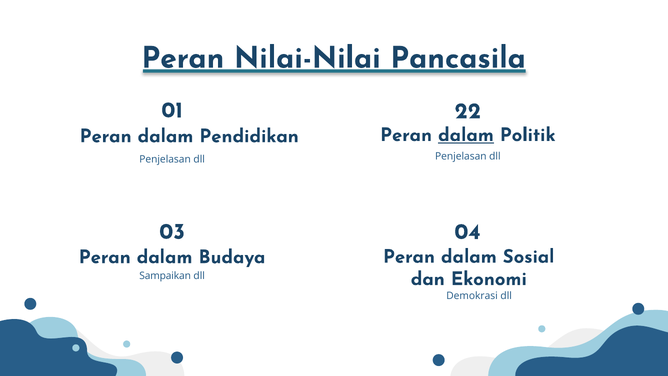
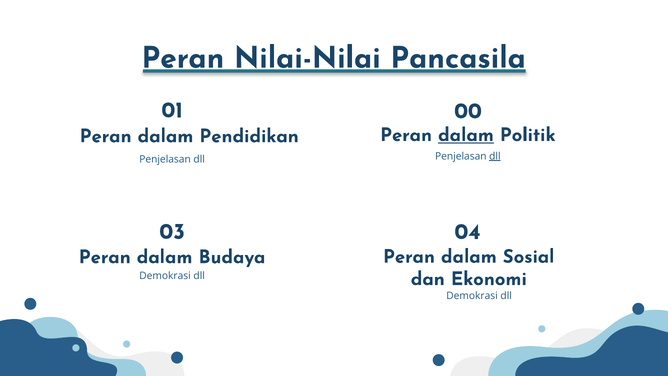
22: 22 -> 00 (468, 111)
dll underline: none -> present (495, 156)
Sampaikan: Sampaikan -> Demokrasi (165, 276)
